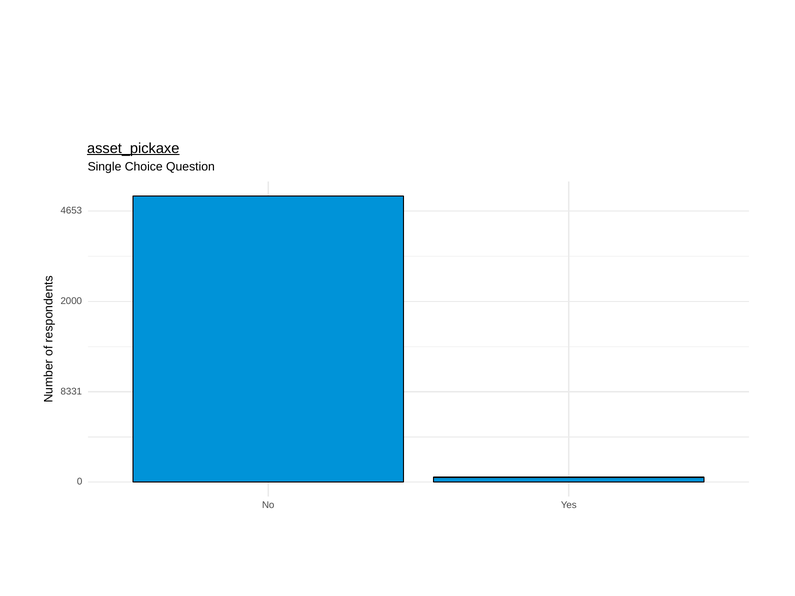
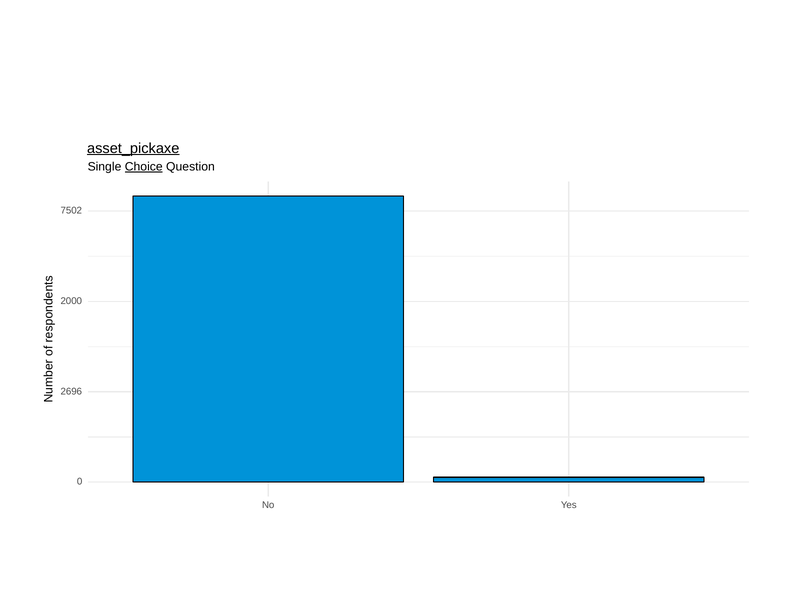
Choice underline: none -> present (144, 167)
4653: 4653 -> 7502 (71, 211)
8331: 8331 -> 2696 (71, 392)
